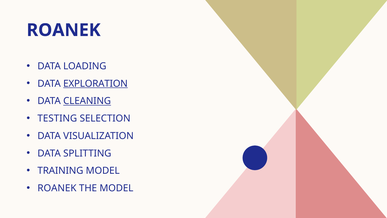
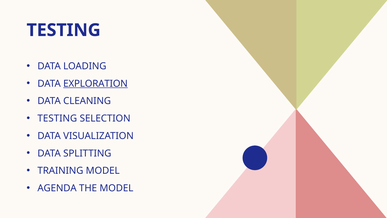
ROANEK: ROANEK -> TESTING (64, 30)
CLEANING underline: present -> none (87, 101)
ROANEK: ROANEK -> AGENDA (57, 188)
